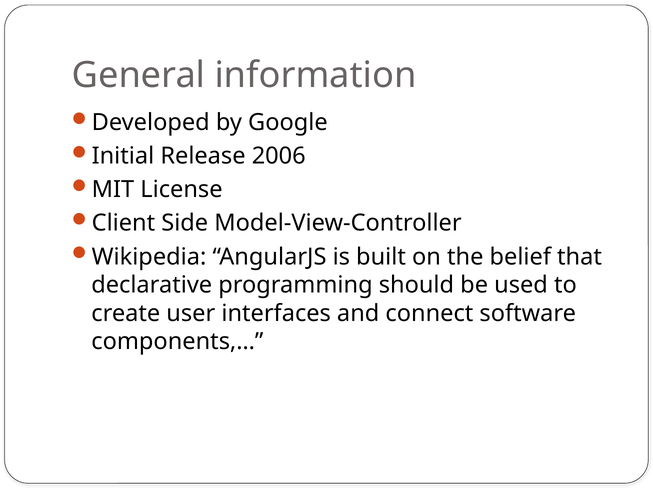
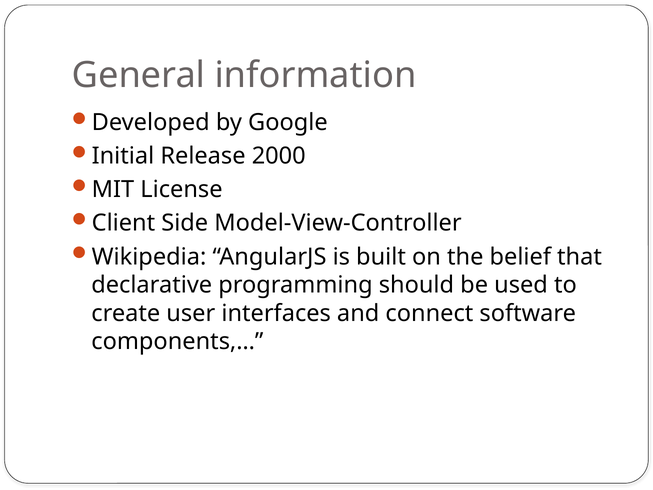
2006: 2006 -> 2000 (279, 156)
